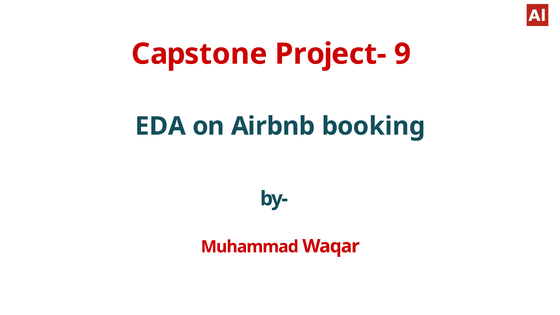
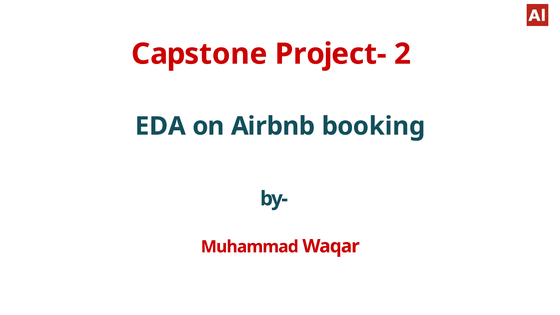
9: 9 -> 2 (402, 54)
